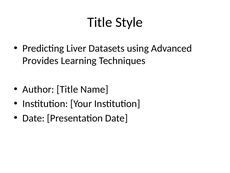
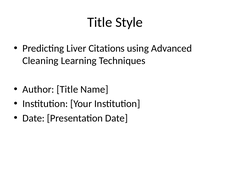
Datasets: Datasets -> Citations (107, 48)
Provides: Provides -> Cleaning (40, 61)
